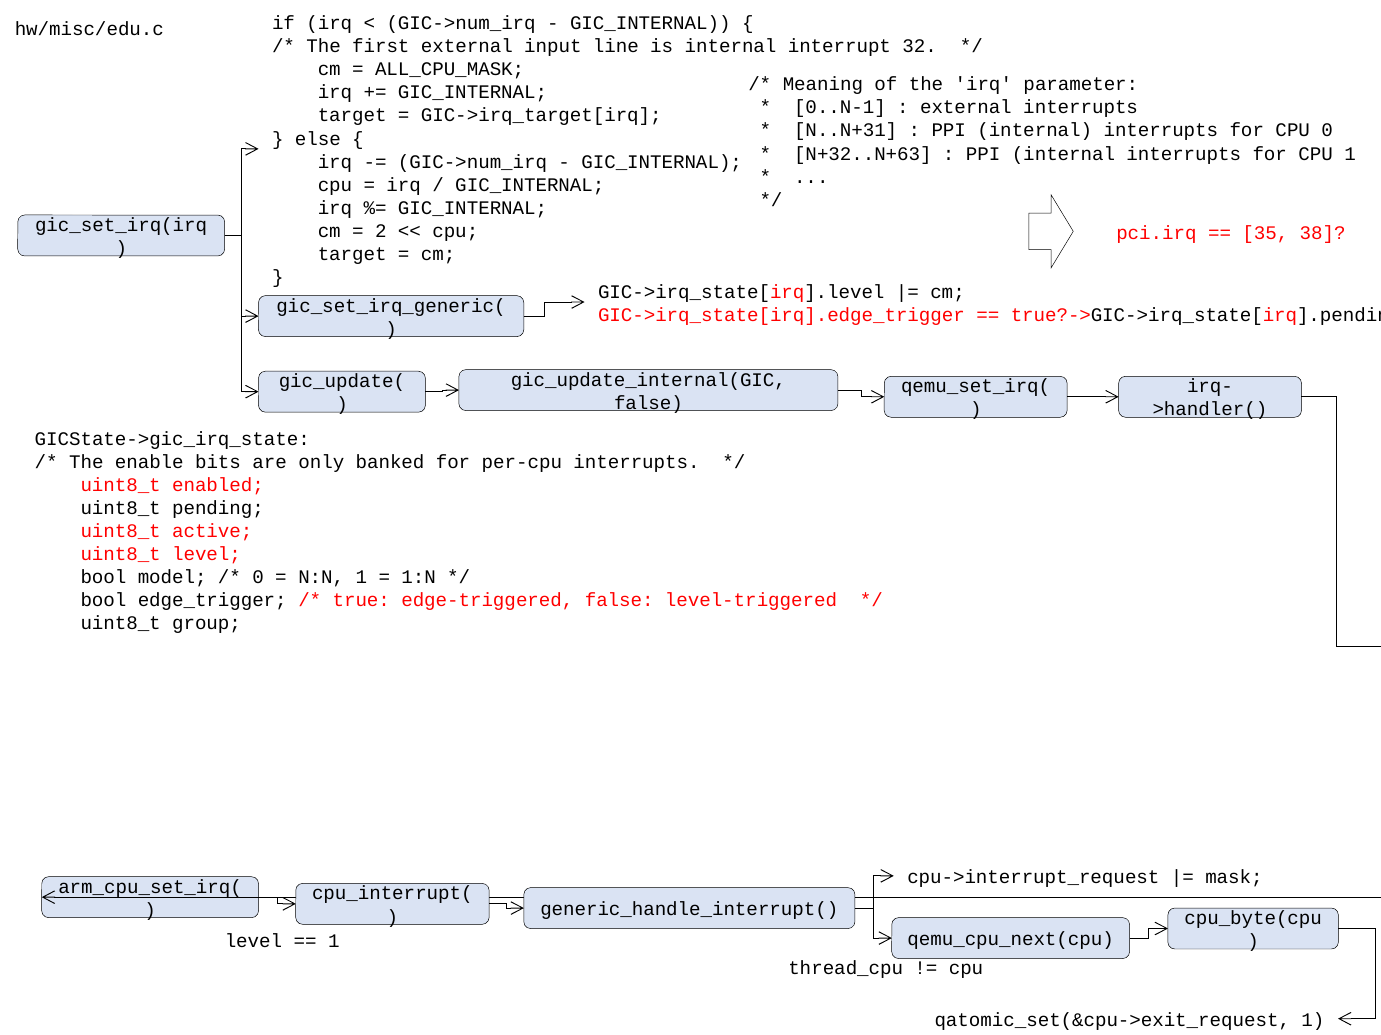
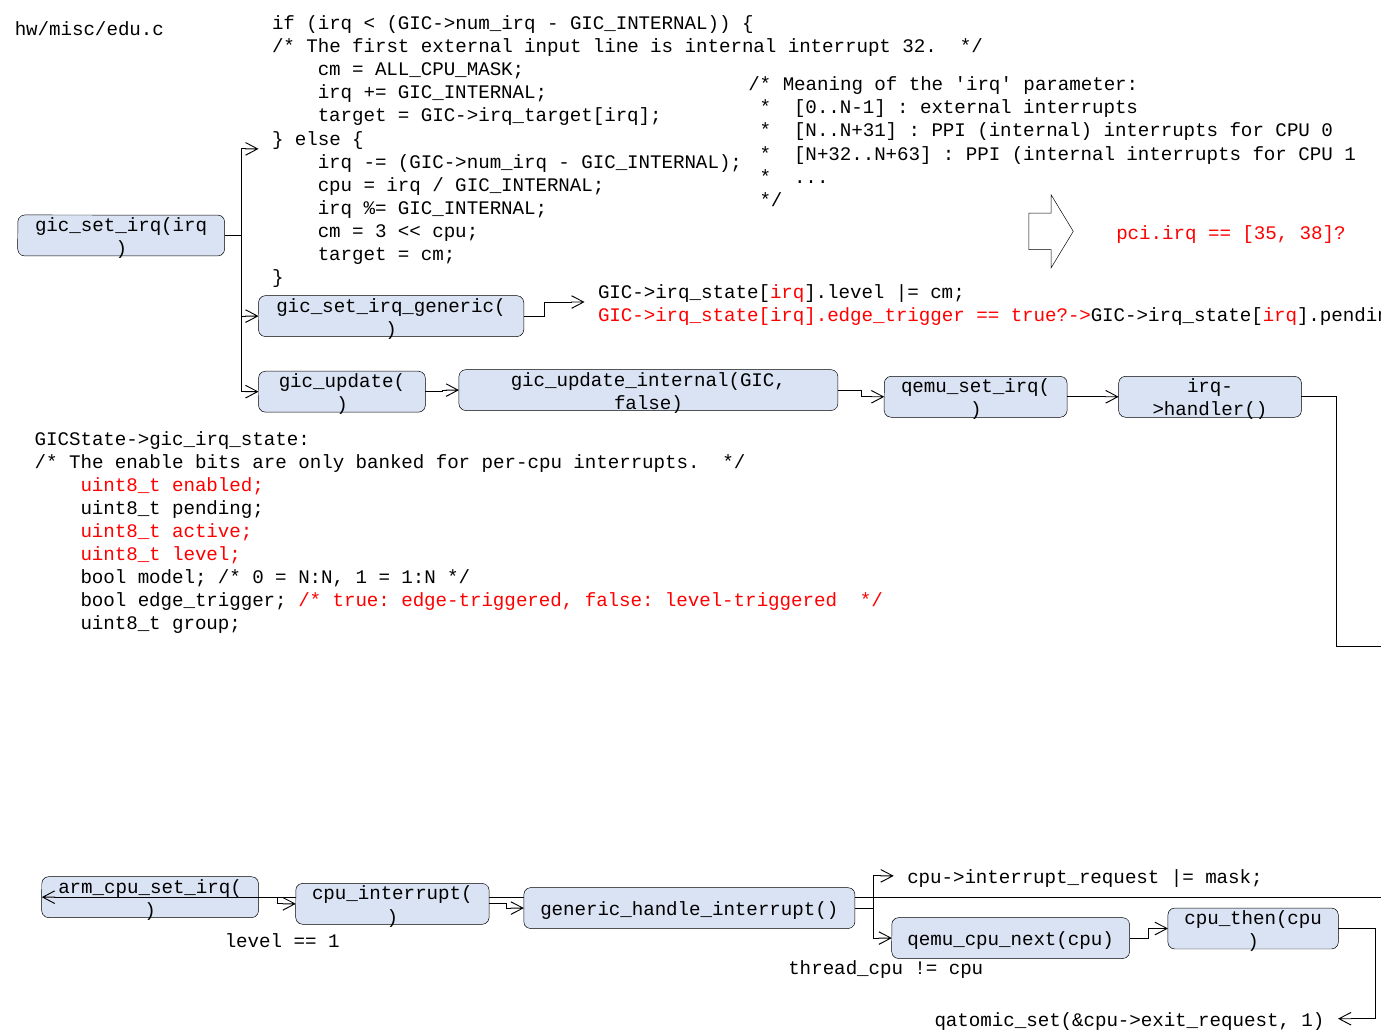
2: 2 -> 3 (381, 231)
cpu_byte(cpu: cpu_byte(cpu -> cpu_then(cpu (1253, 919)
